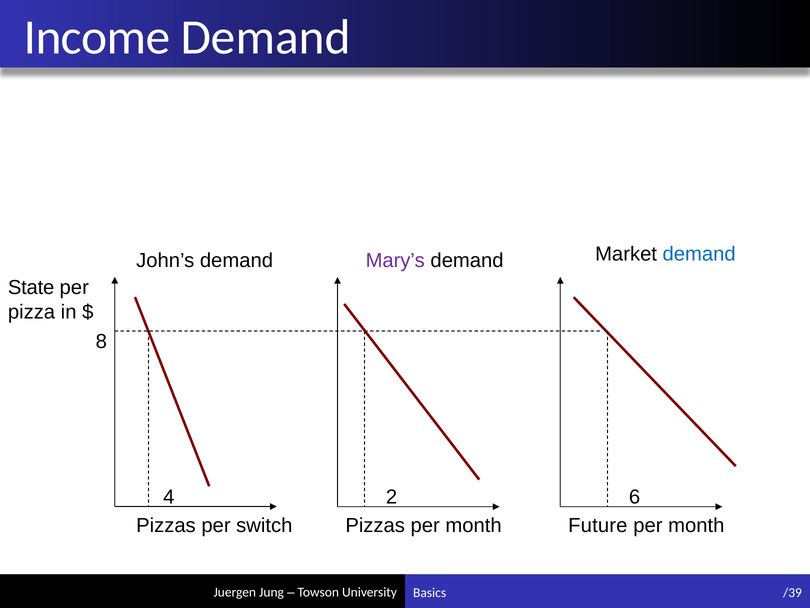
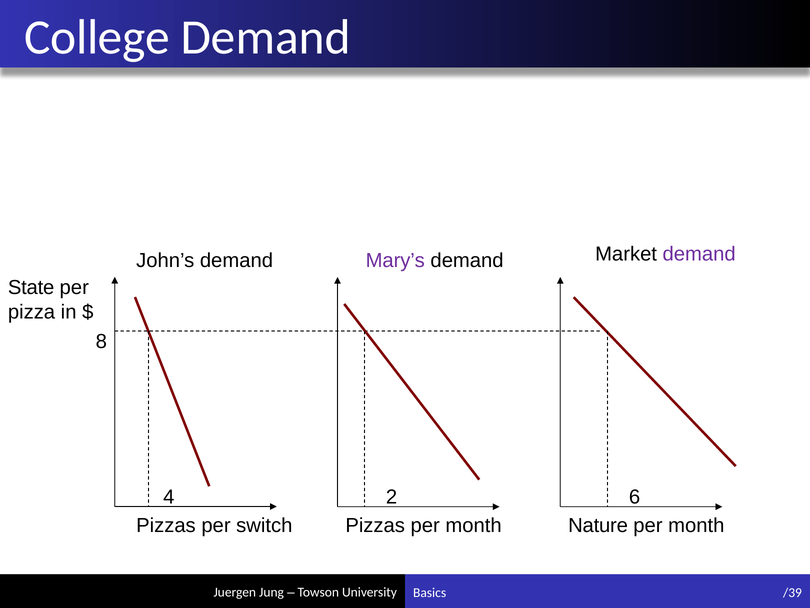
Income: Income -> College (97, 37)
demand colour: blue -> purple (699, 254)
Future: Future -> Nature (598, 525)
